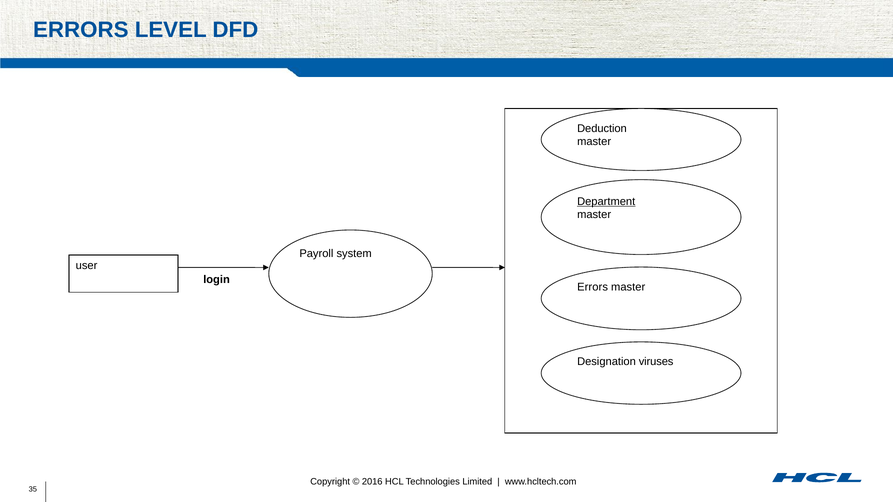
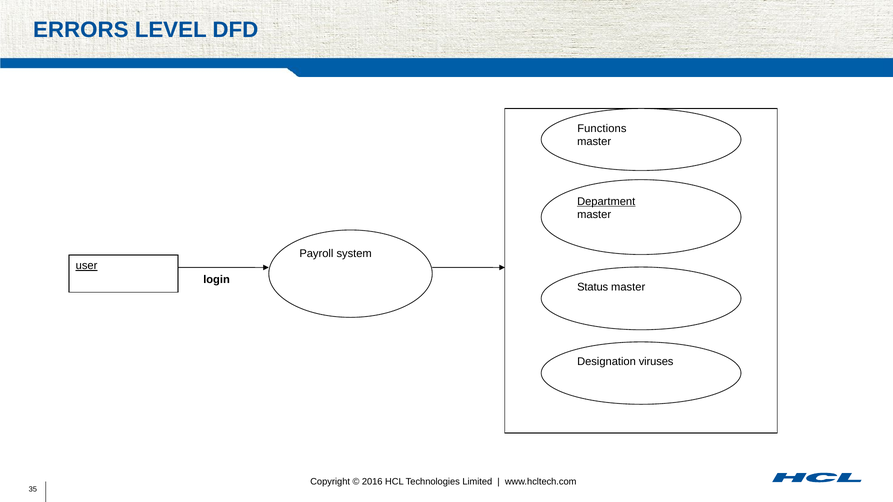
Deduction: Deduction -> Functions (602, 128)
user underline: none -> present (87, 266)
Errors: Errors -> Status (593, 287)
